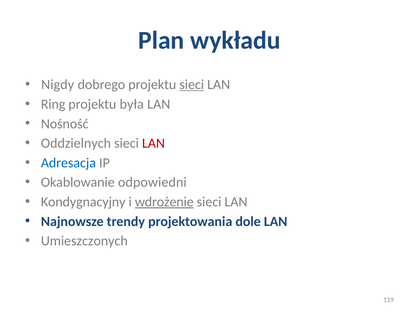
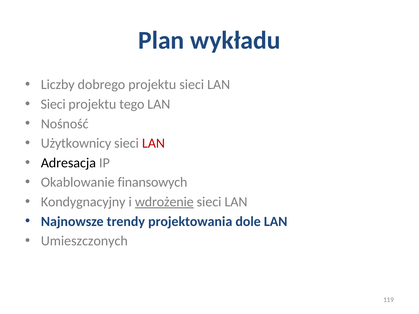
Nigdy: Nigdy -> Liczby (58, 85)
sieci underline: present -> none (192, 85)
Ring: Ring -> Sieci (53, 104)
była: była -> tego (132, 104)
Oddzielnych: Oddzielnych -> Użytkownicy (76, 143)
Adresacja colour: blue -> black (68, 163)
odpowiedni: odpowiedni -> finansowych (153, 183)
